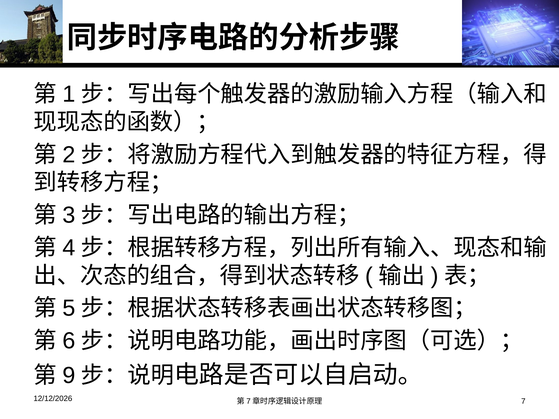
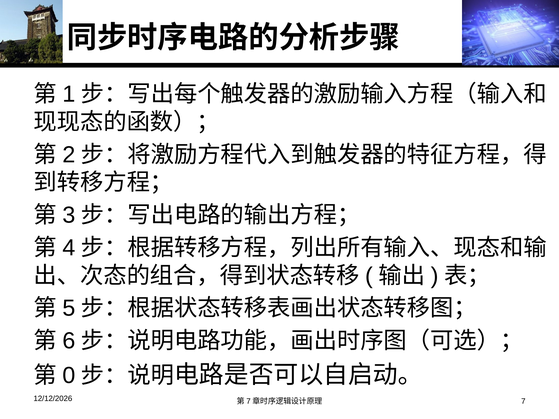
9: 9 -> 0 (69, 376)
